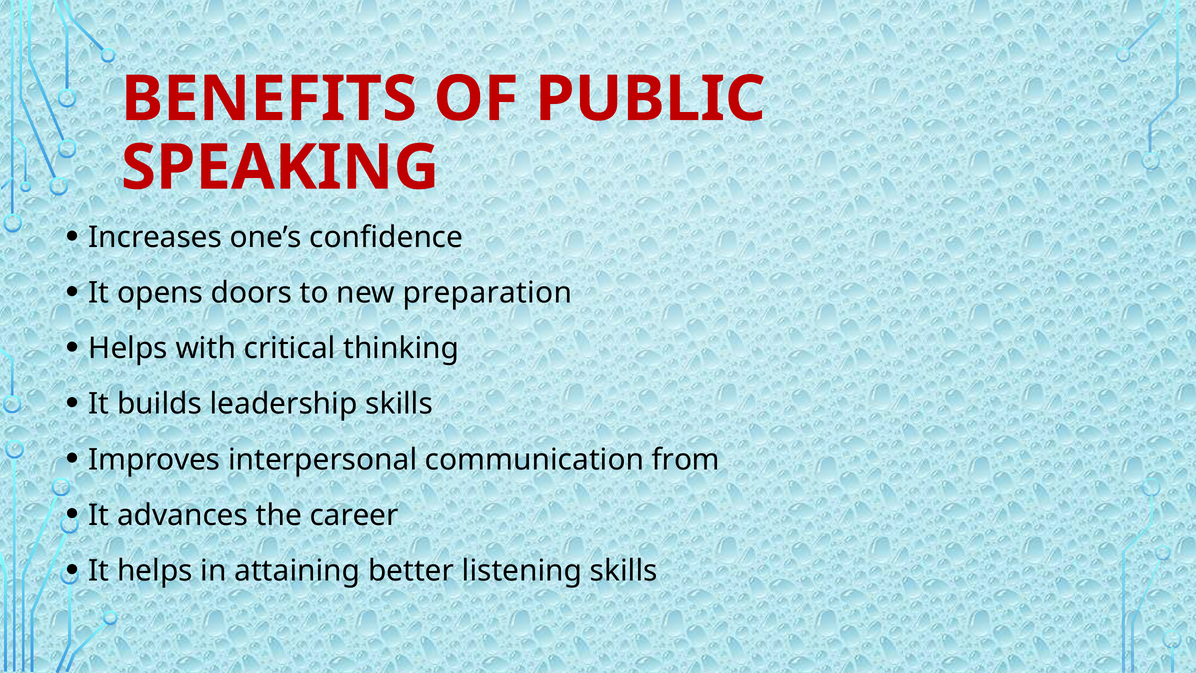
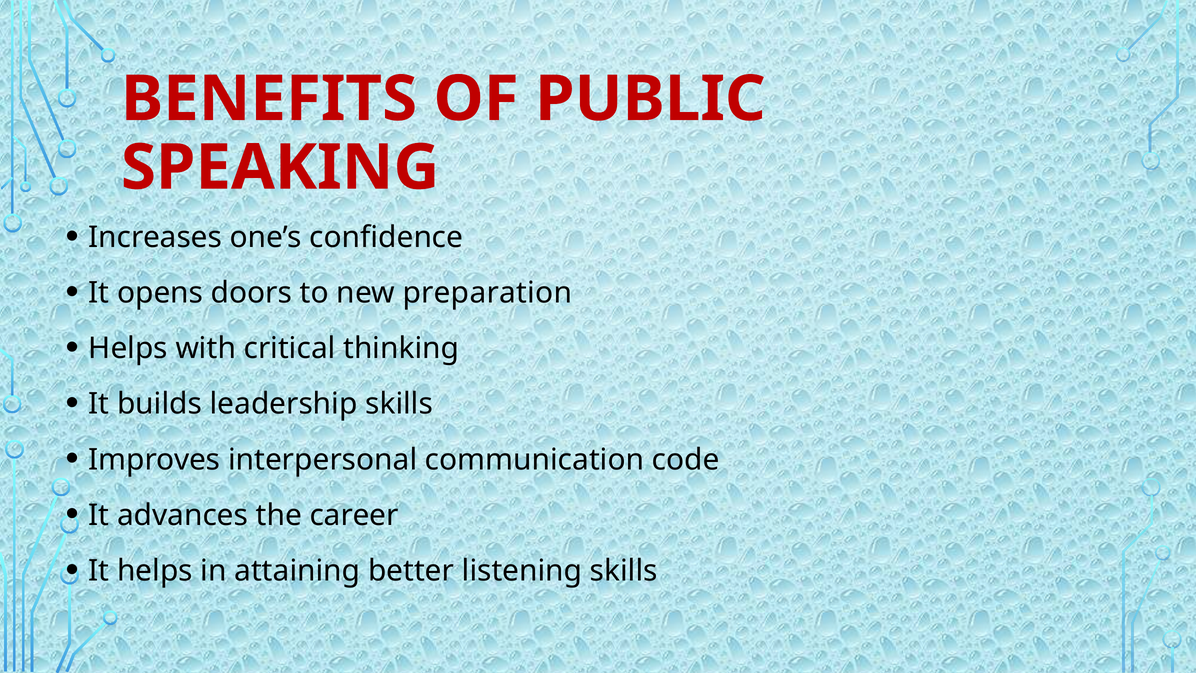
from: from -> code (686, 459)
